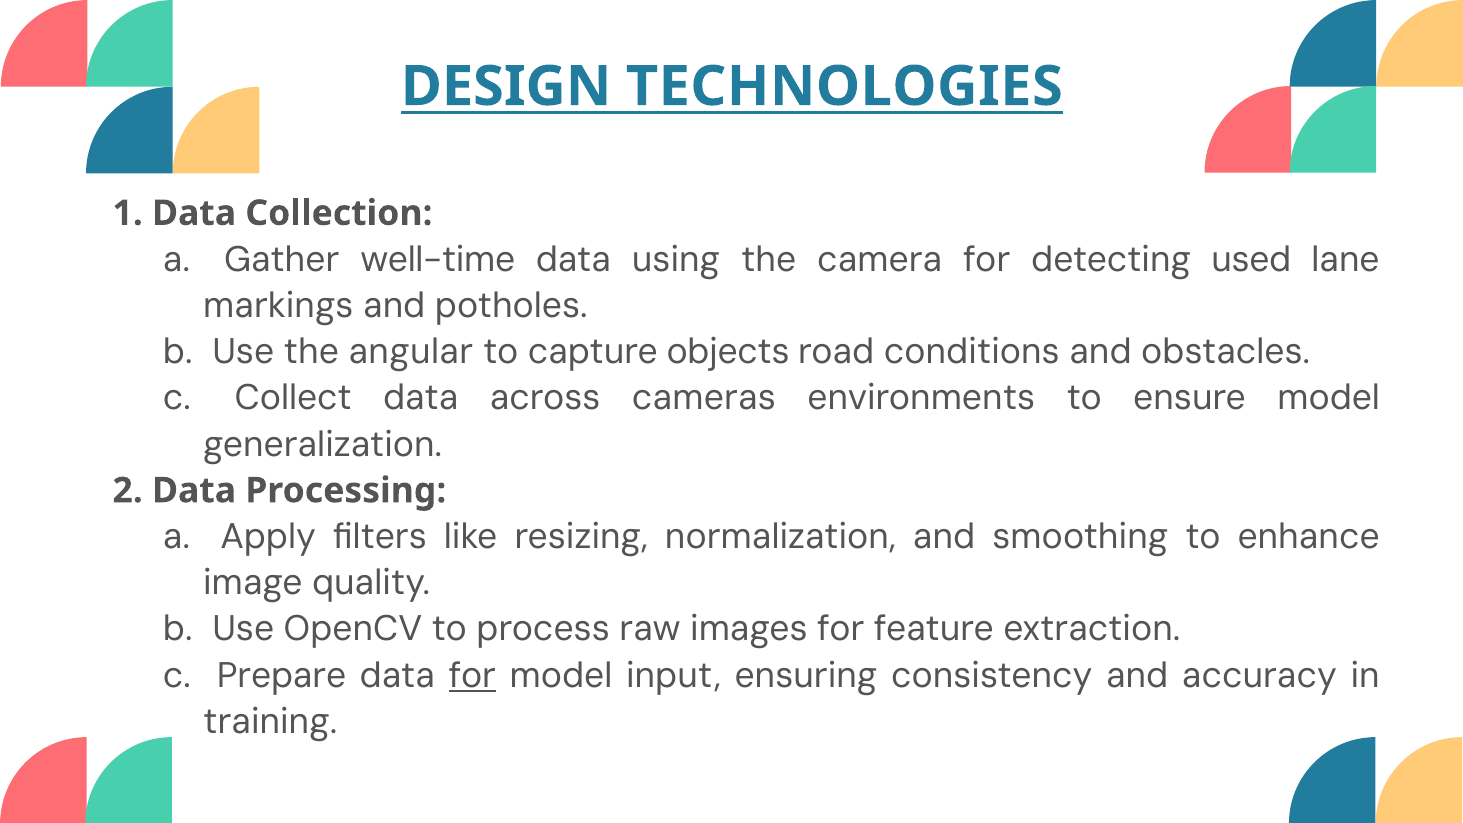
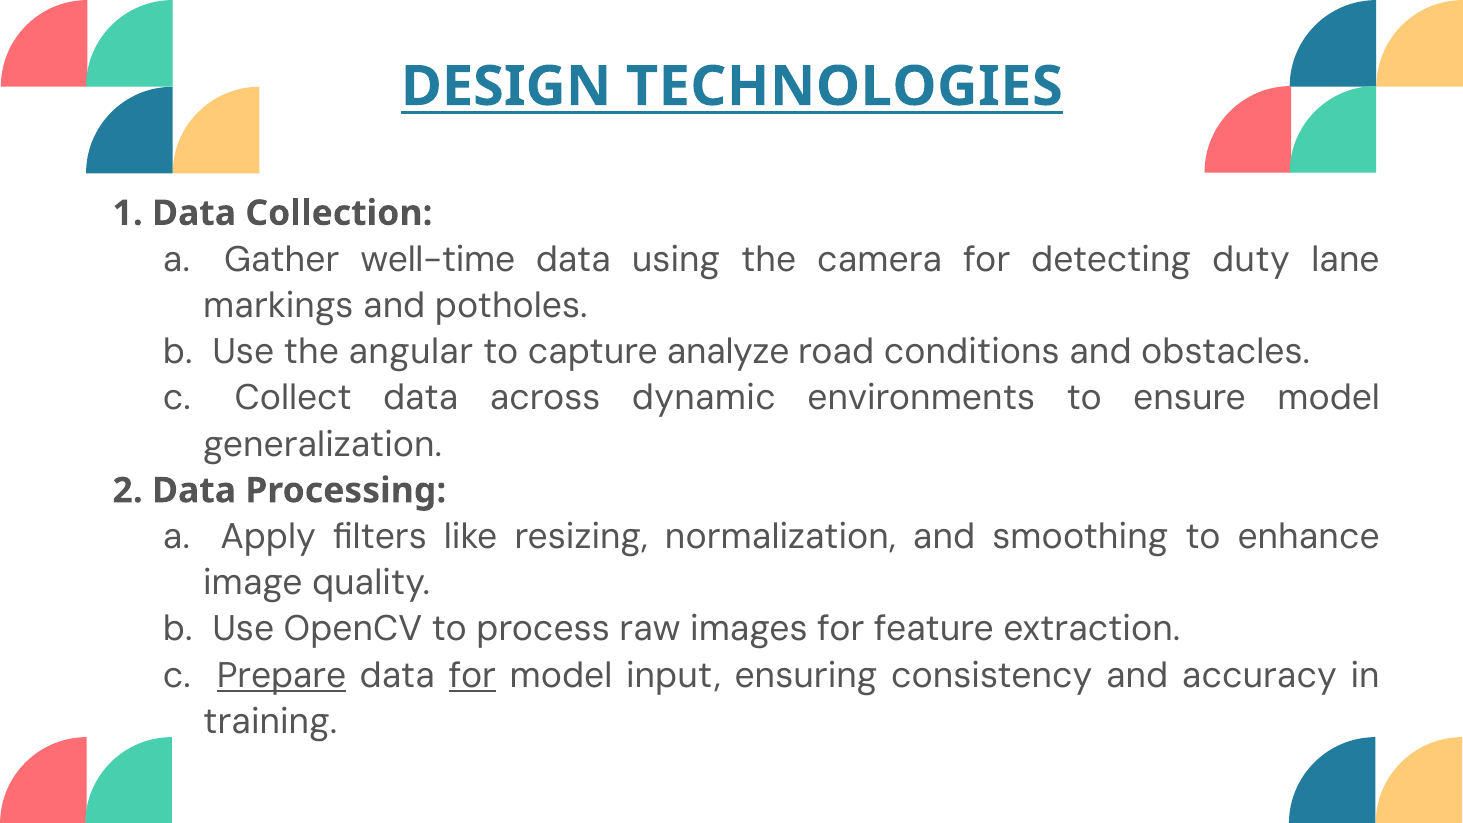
used: used -> duty (1251, 259)
objects: objects -> analyze (728, 352)
cameras: cameras -> dynamic (704, 398)
Prepare underline: none -> present (281, 675)
